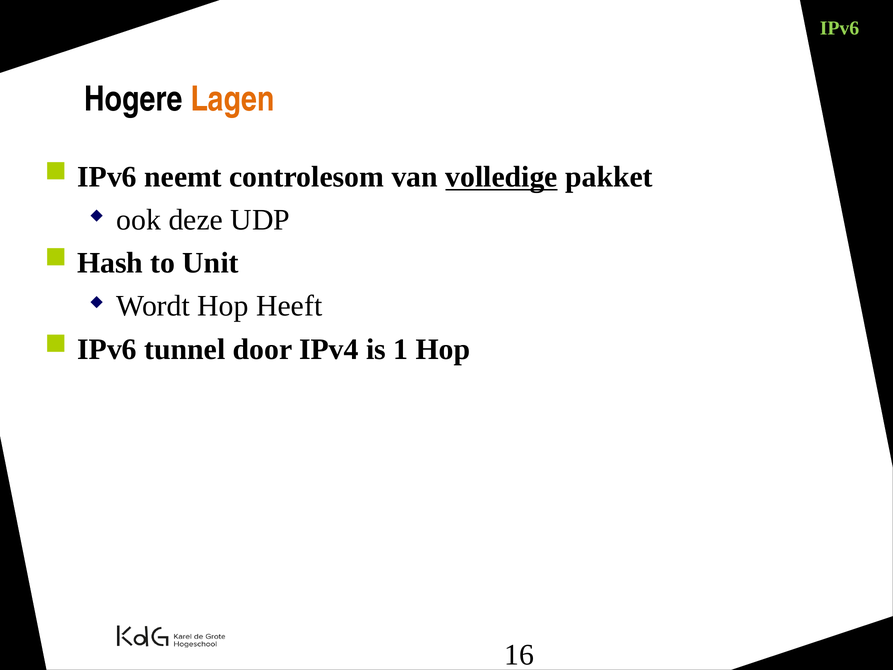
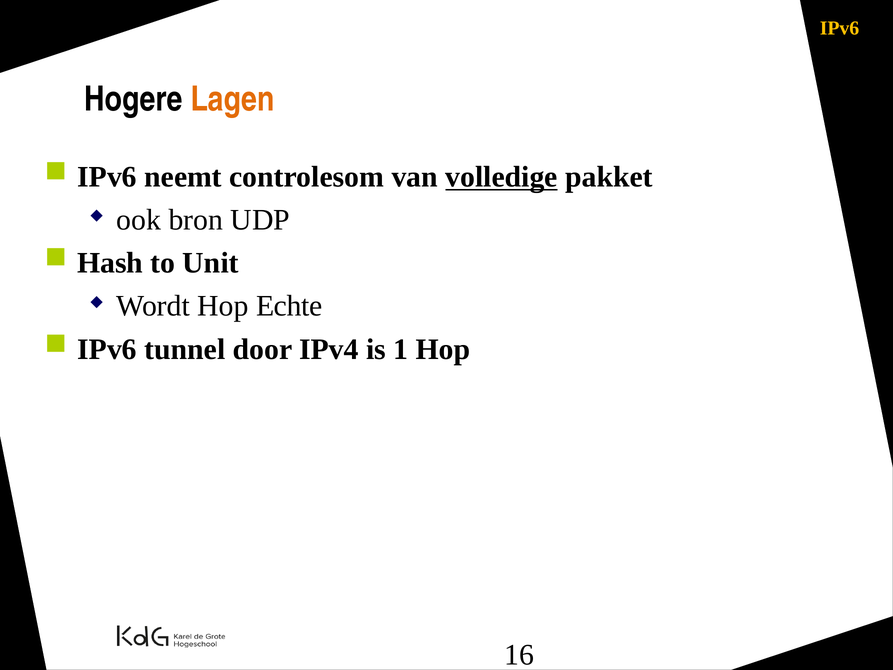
IPv6 colour: light green -> yellow (840, 28)
deze: deze -> bron (196, 220)
Heeft: Heeft -> Echte (289, 306)
